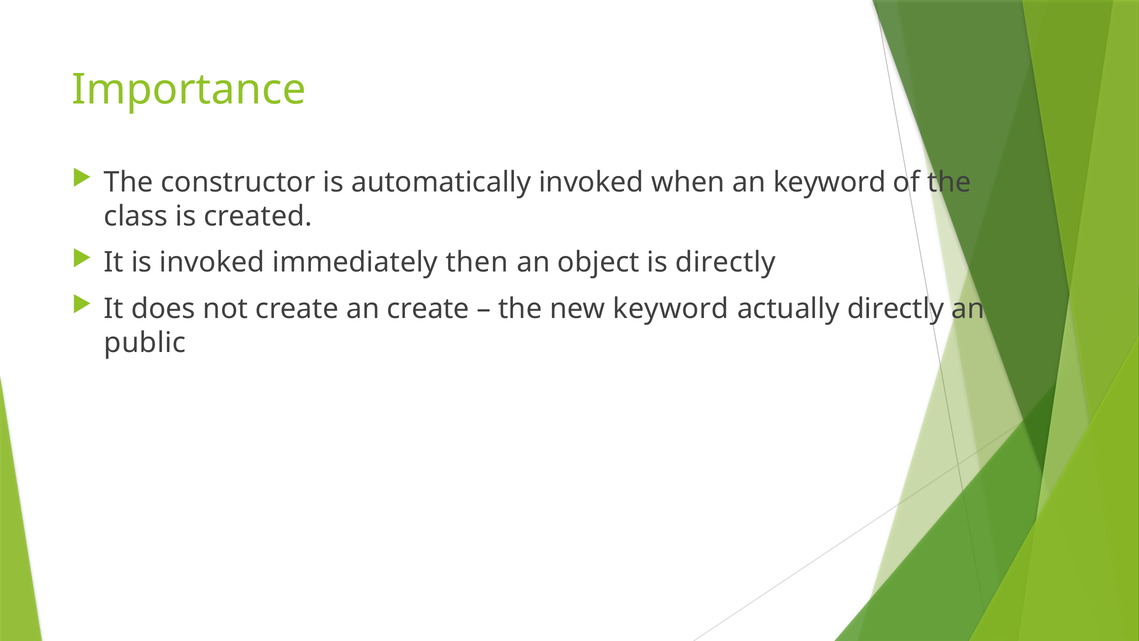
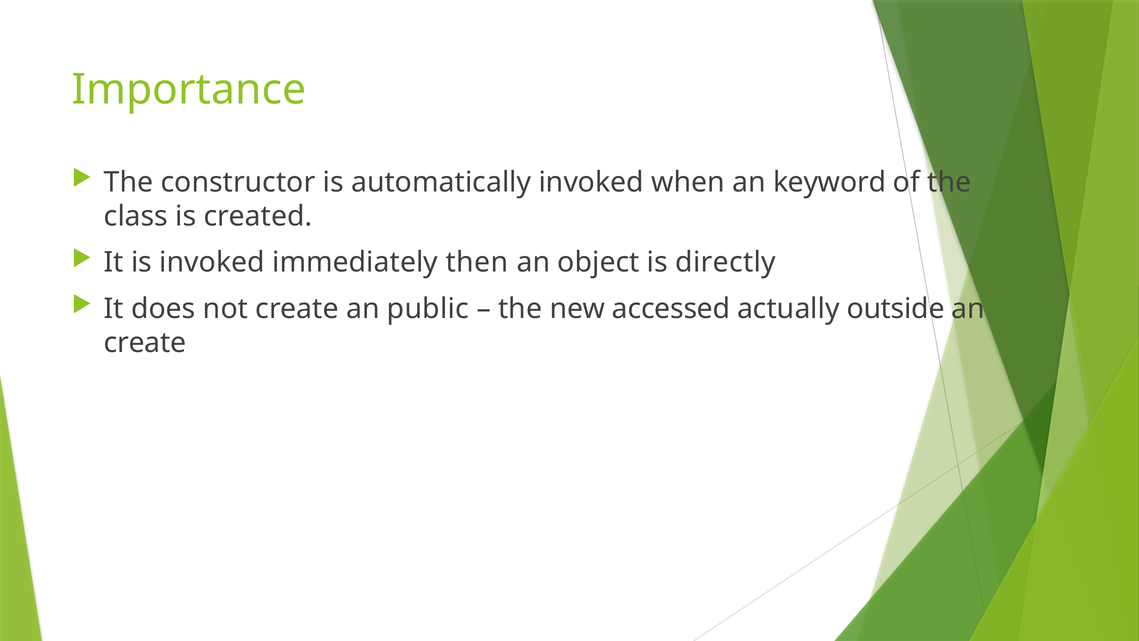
an create: create -> public (428, 308)
new keyword: keyword -> accessed (671, 308)
actually directly: directly -> outside (896, 308)
public: public -> create (145, 343)
